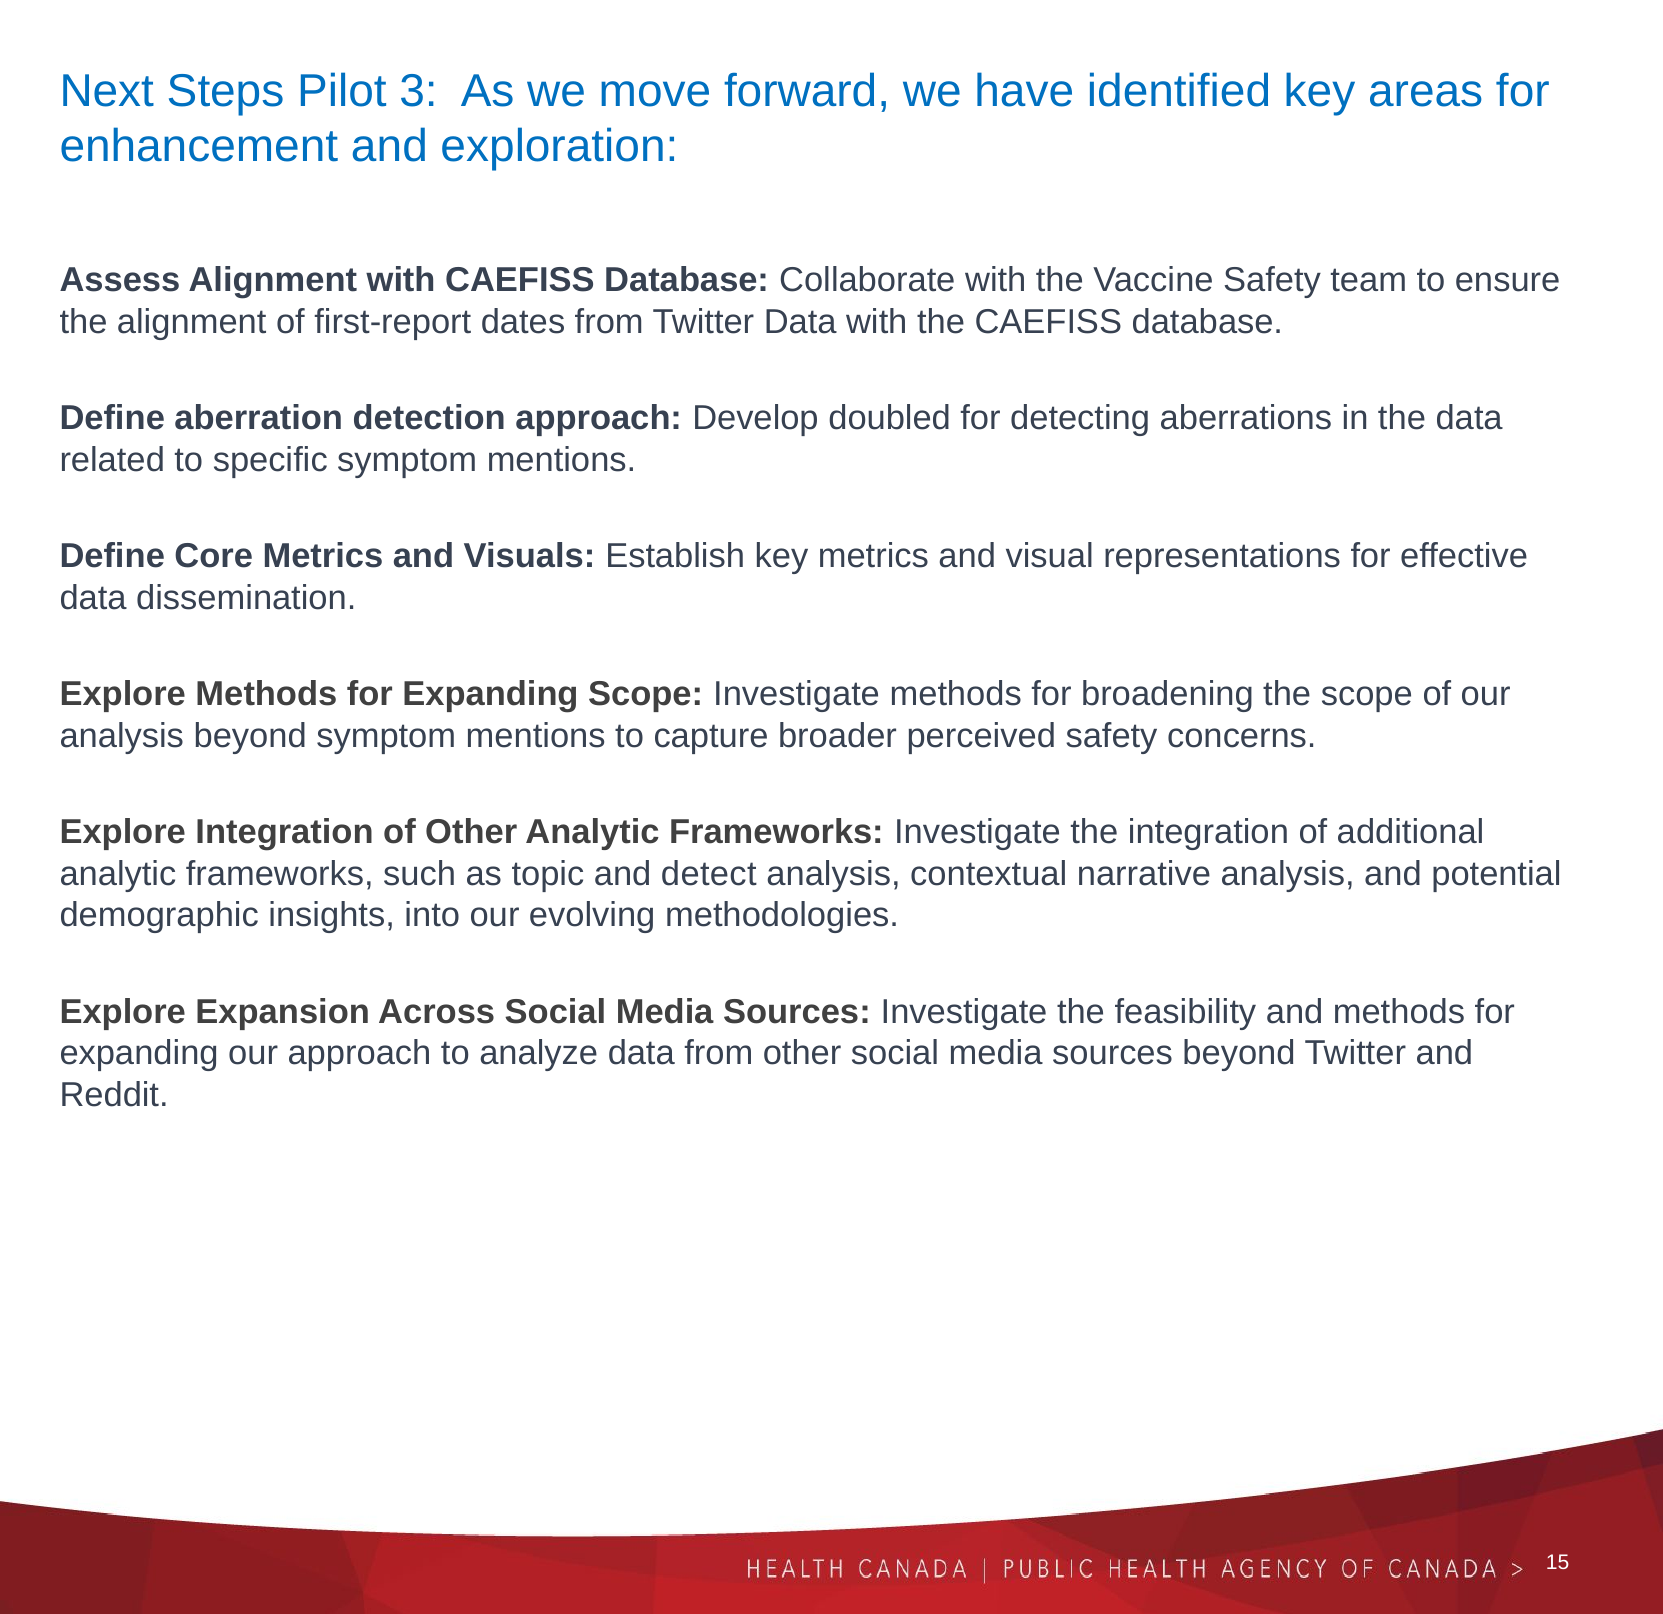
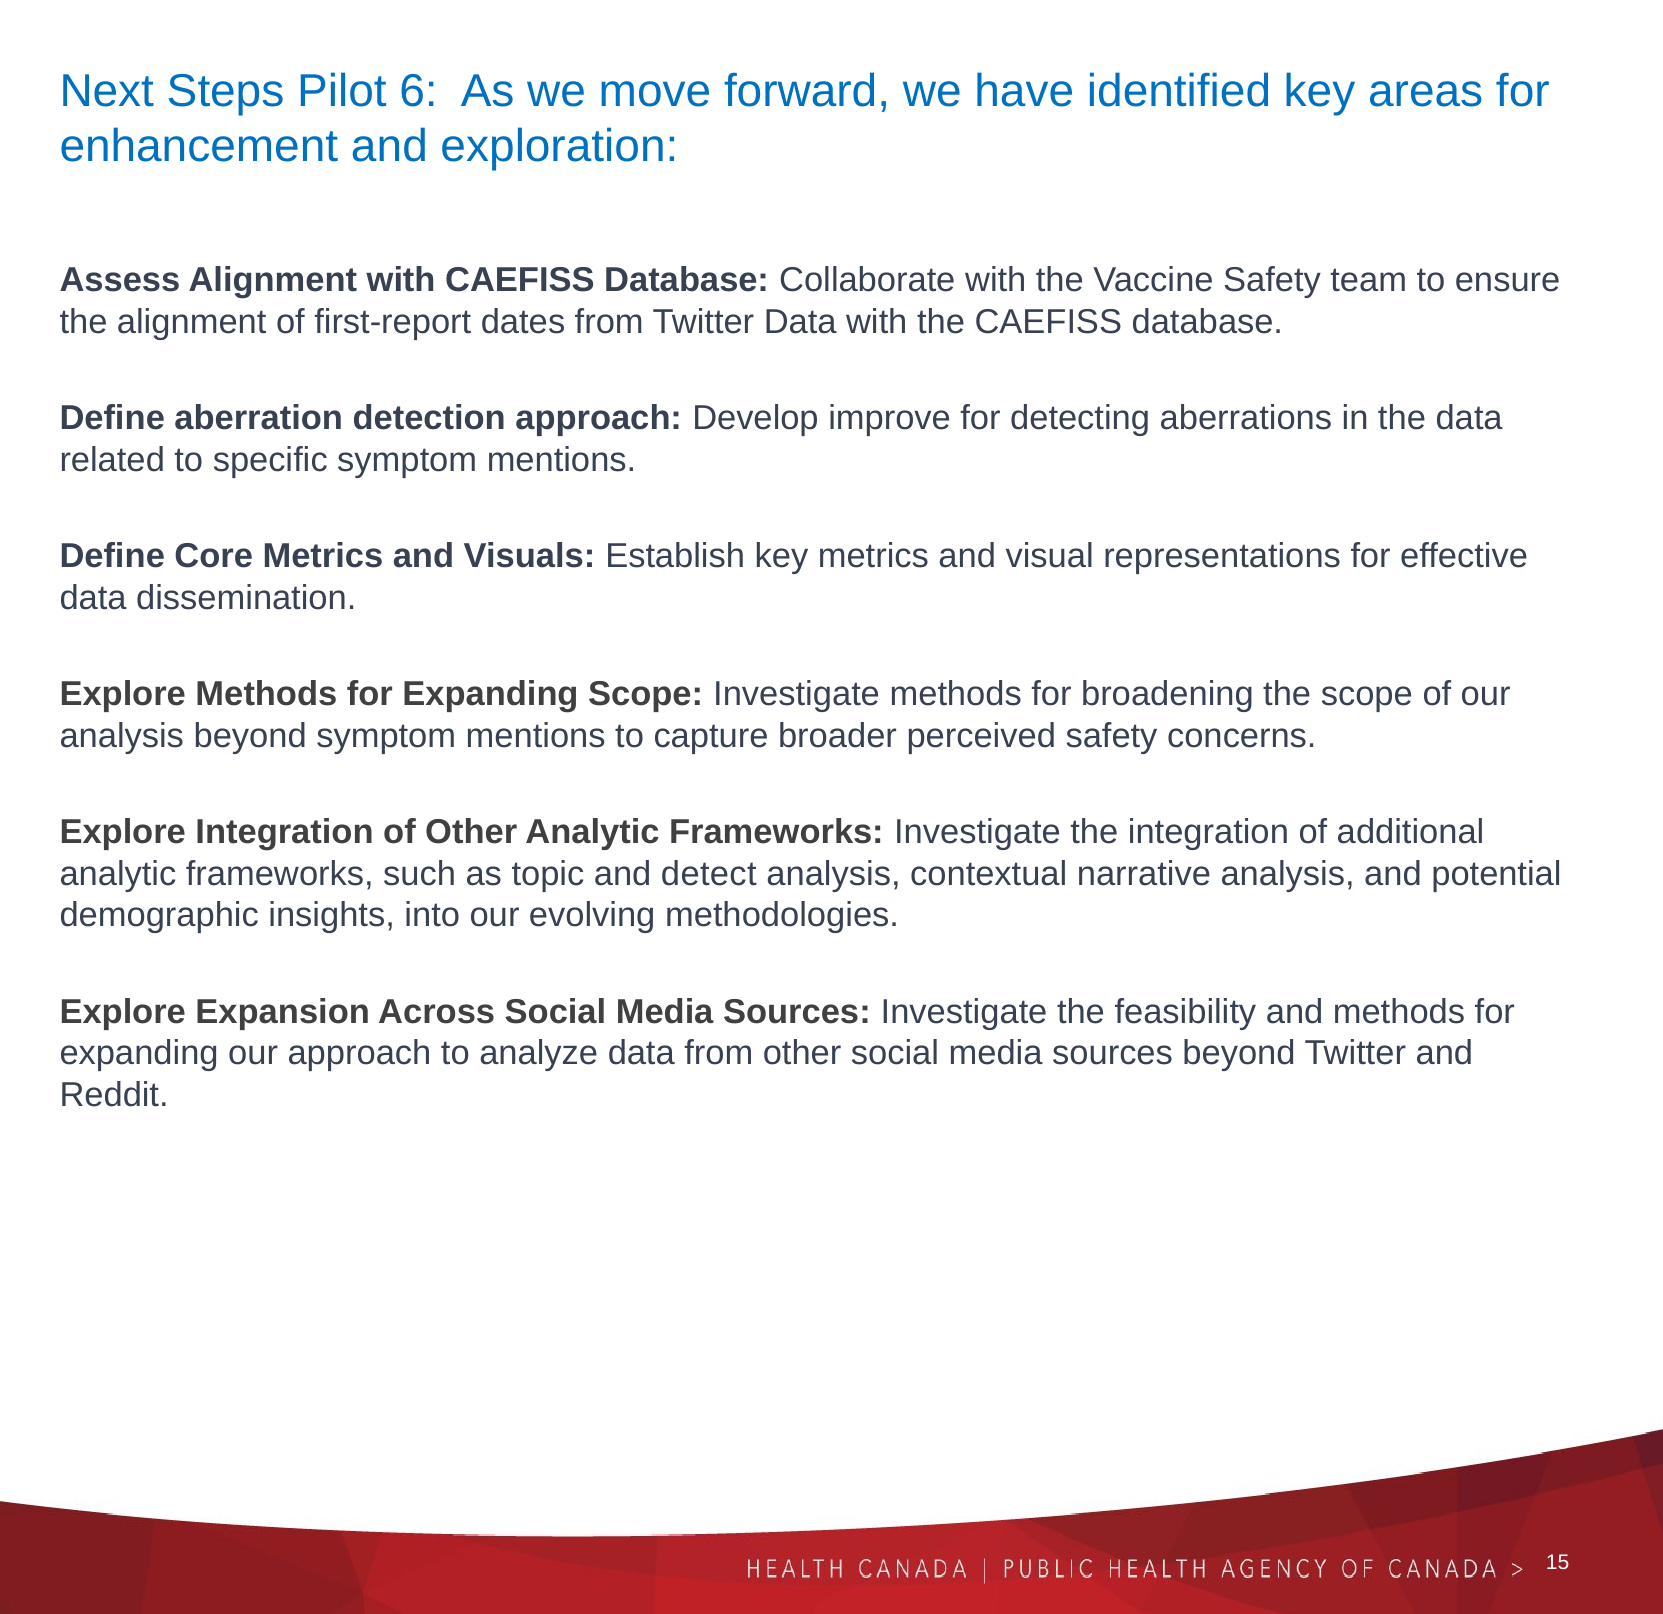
3: 3 -> 6 (419, 91)
doubled: doubled -> improve (890, 419)
